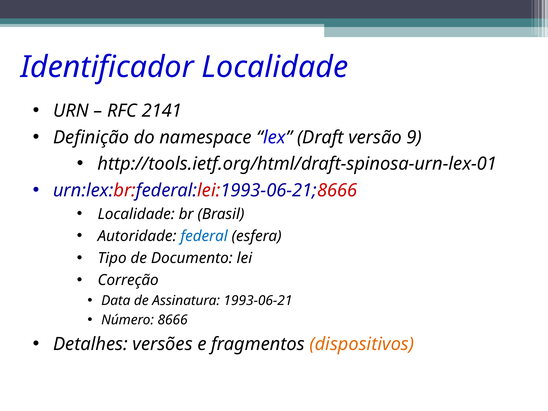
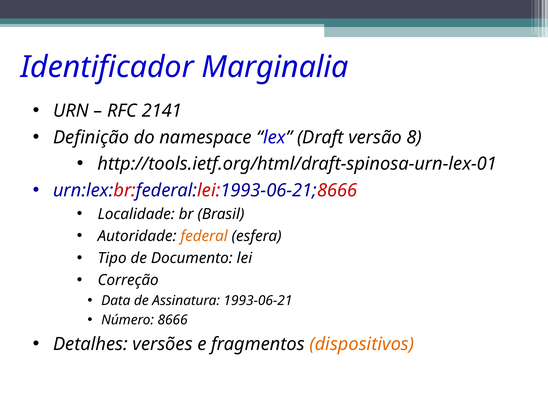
Identificador Localidade: Localidade -> Marginalia (275, 67)
9: 9 -> 8 (414, 137)
federal colour: blue -> orange (204, 236)
